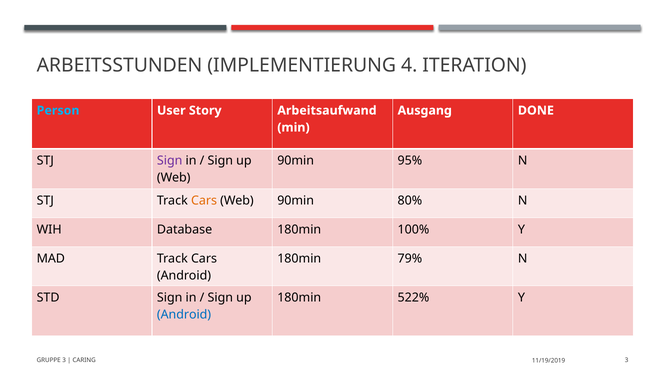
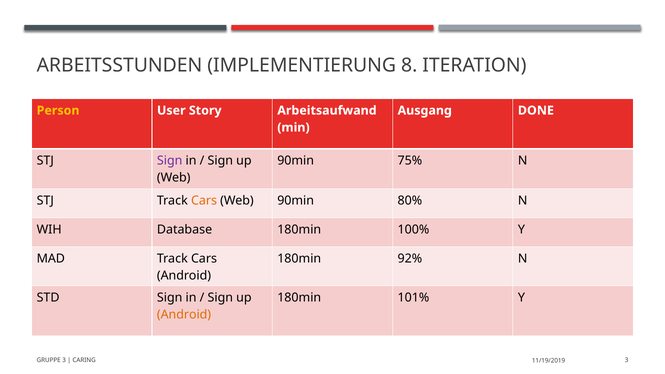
4: 4 -> 8 (409, 66)
Person colour: light blue -> yellow (58, 111)
95%: 95% -> 75% (410, 161)
79%: 79% -> 92% (410, 259)
522%: 522% -> 101% (413, 298)
Android colour: blue -> orange (184, 314)
